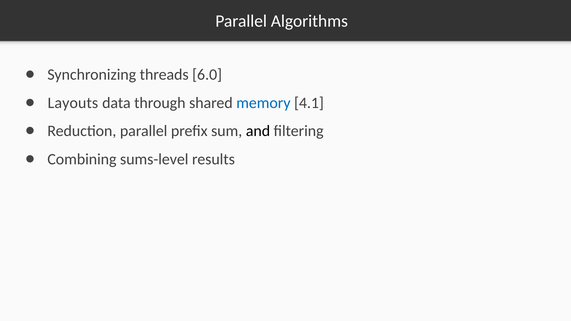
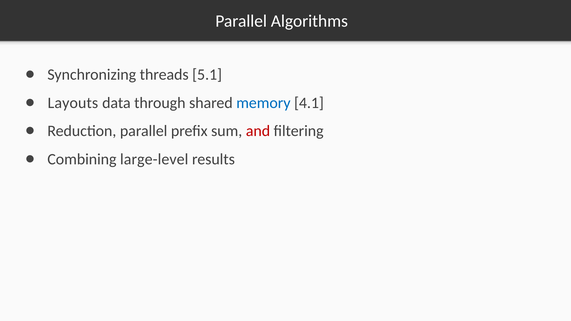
6.0: 6.0 -> 5.1 (207, 75)
and colour: black -> red (258, 131)
sums-level: sums-level -> large-level (154, 159)
